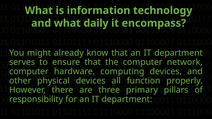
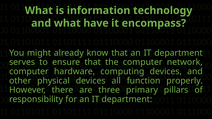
daily: daily -> have (96, 23)
